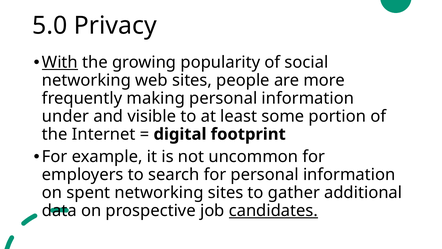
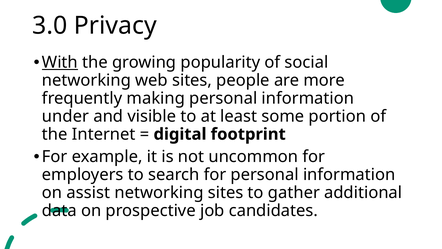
5.0: 5.0 -> 3.0 (50, 25)
spent: spent -> assist (88, 192)
candidates underline: present -> none (273, 210)
